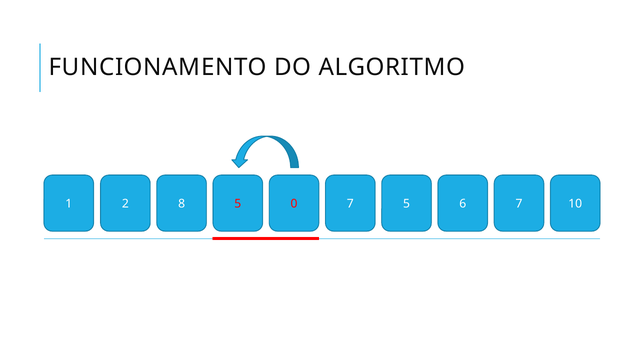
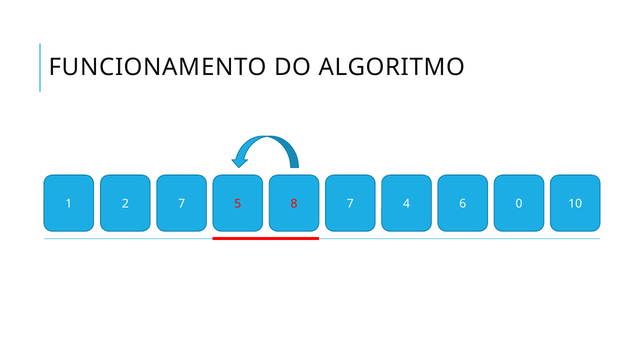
2 8: 8 -> 7 (182, 204)
0: 0 -> 8 (294, 204)
7 5: 5 -> 4 (407, 204)
6 7: 7 -> 0 (519, 204)
